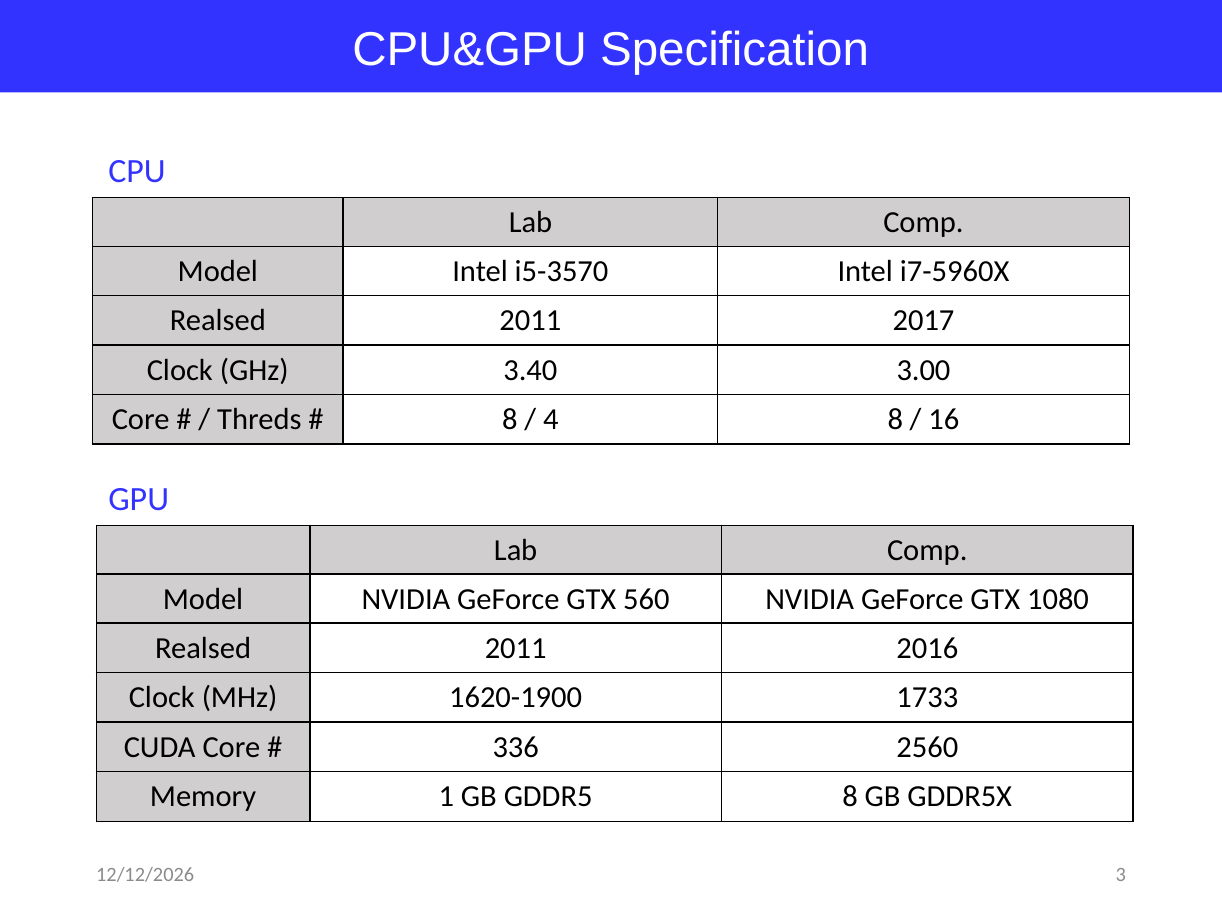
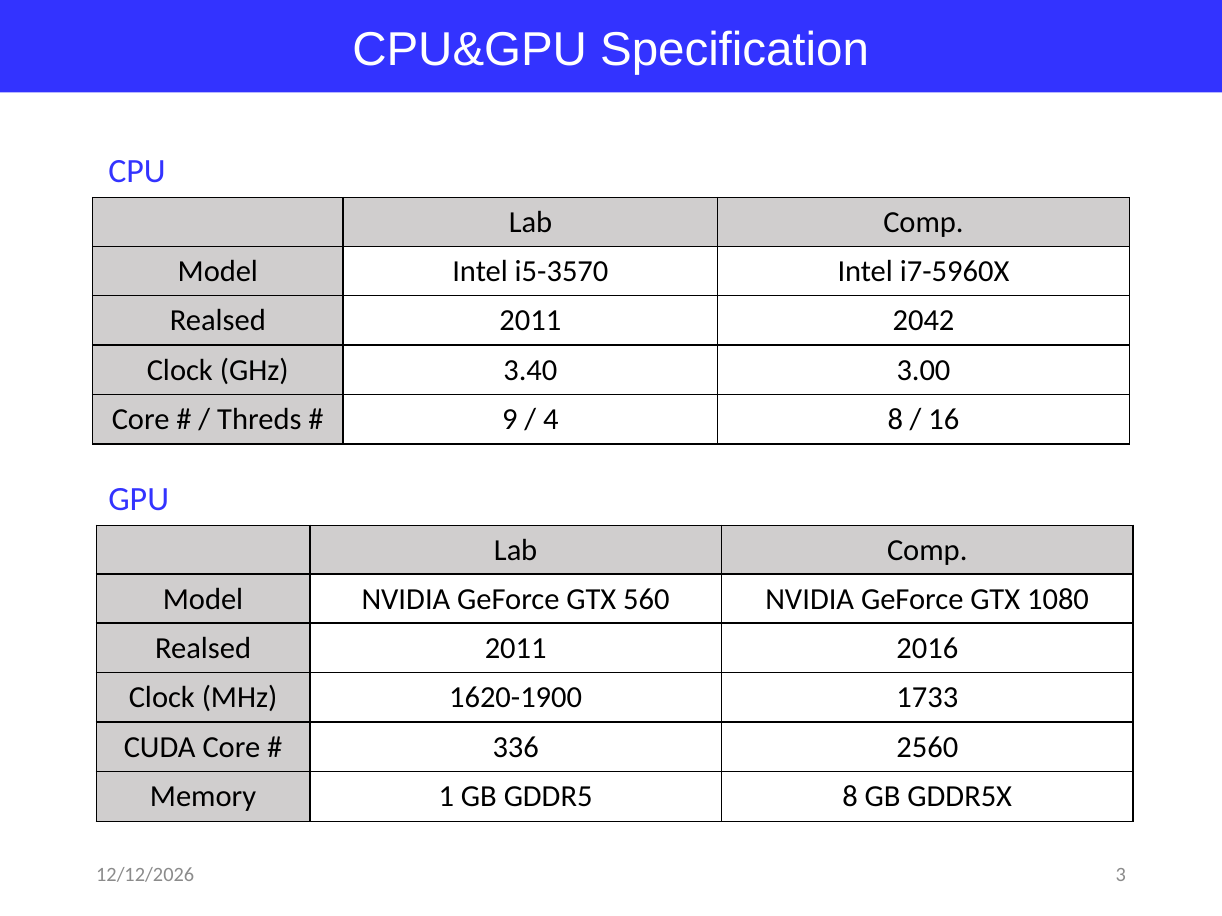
2017: 2017 -> 2042 (924, 321)
8: 8 -> 9 (510, 420)
